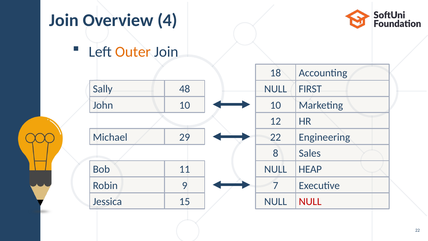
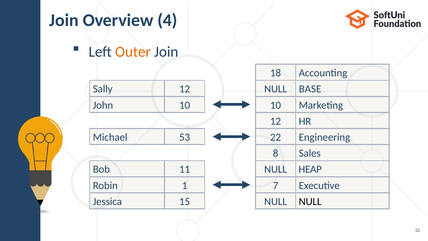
Sally 48: 48 -> 12 (185, 89)
FIRST: FIRST -> BASE (310, 89)
29: 29 -> 53 (185, 137)
9: 9 -> 1 (185, 185)
NULL colour: red -> black (310, 201)
